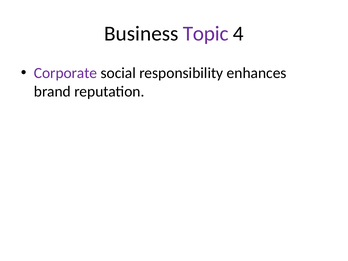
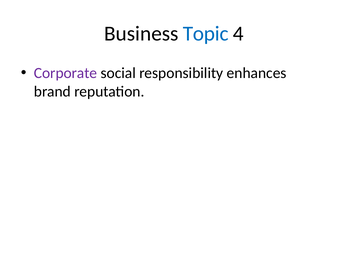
Topic colour: purple -> blue (206, 34)
